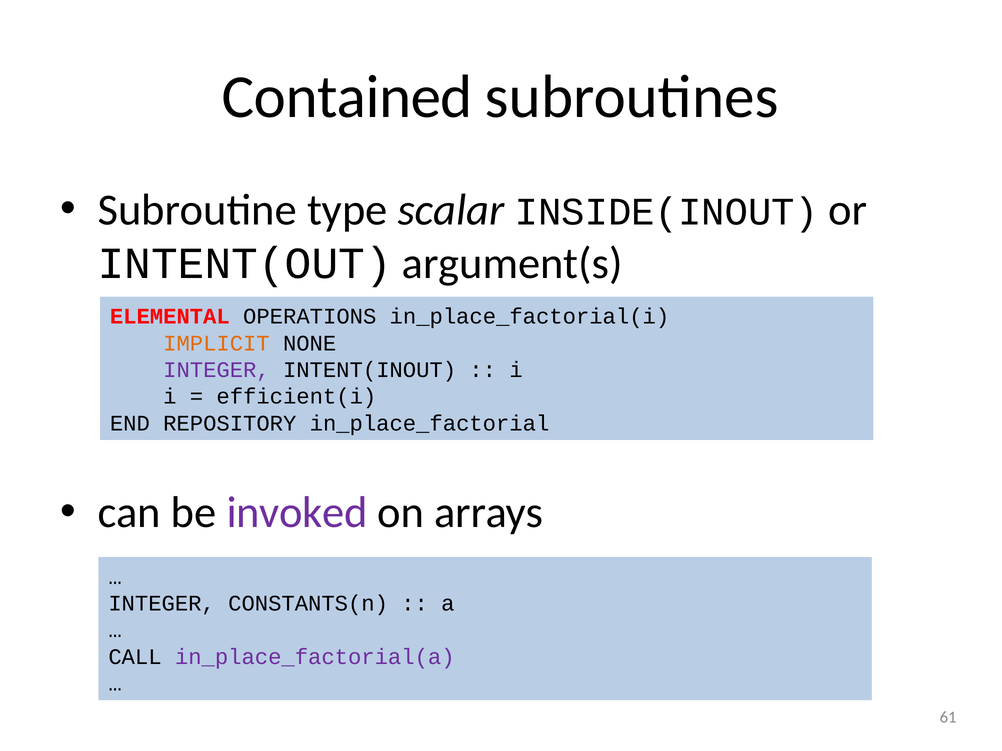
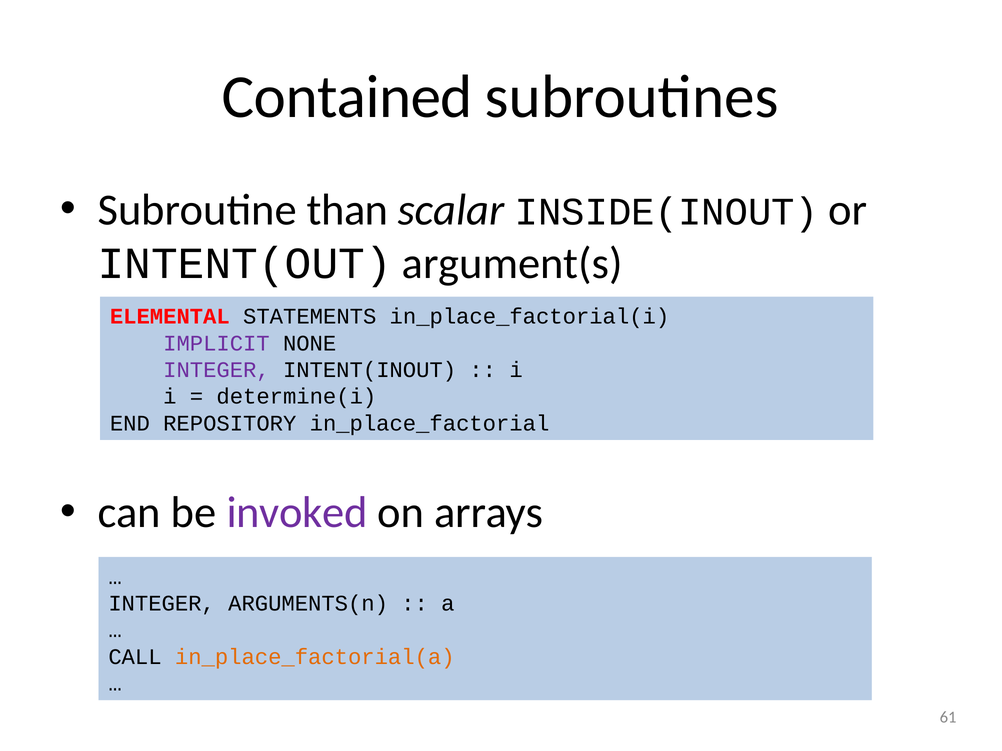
type: type -> than (347, 210)
OPERATIONS: OPERATIONS -> STATEMENTS (310, 317)
IMPLICIT colour: orange -> purple (216, 343)
efficient(i: efficient(i -> determine(i (296, 397)
CONSTANTS(n: CONSTANTS(n -> ARGUMENTS(n (308, 604)
in_place_factorial(a colour: purple -> orange (315, 657)
